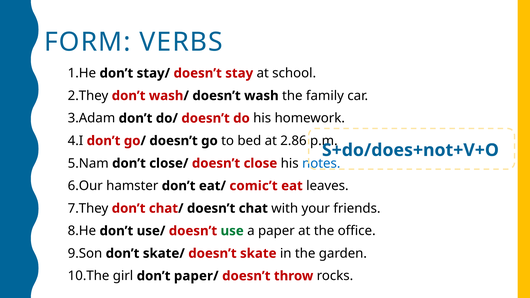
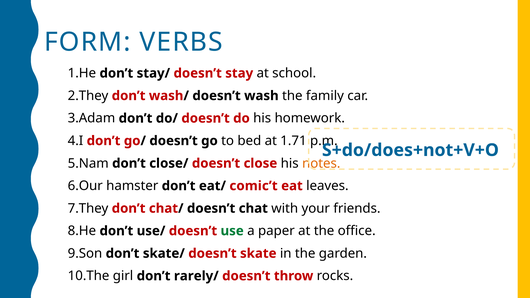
2.86: 2.86 -> 1.71 (293, 141)
notes colour: blue -> orange (321, 163)
paper/: paper/ -> rarely/ (196, 276)
